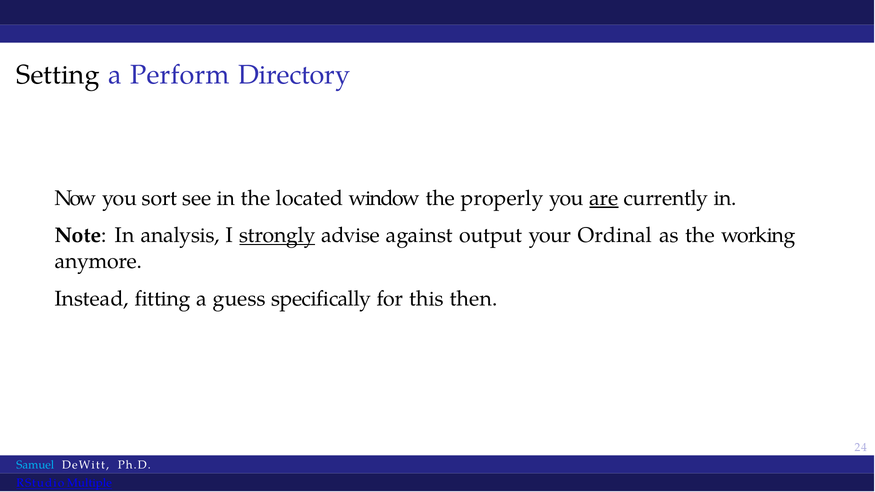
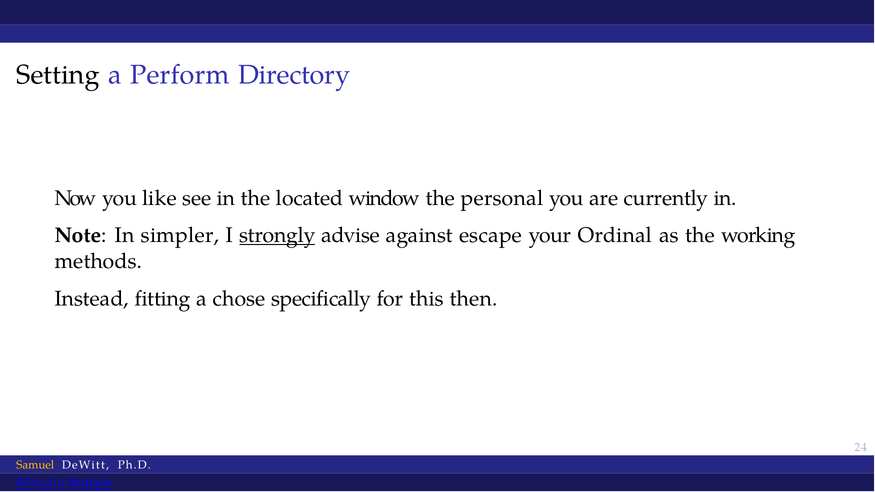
sort: sort -> like (159, 198)
properly: properly -> personal (502, 198)
are underline: present -> none (604, 198)
analysis: analysis -> simpler (180, 236)
output: output -> escape (491, 236)
anymore: anymore -> methods (98, 262)
guess: guess -> chose (239, 299)
Samuel colour: light blue -> yellow (35, 466)
